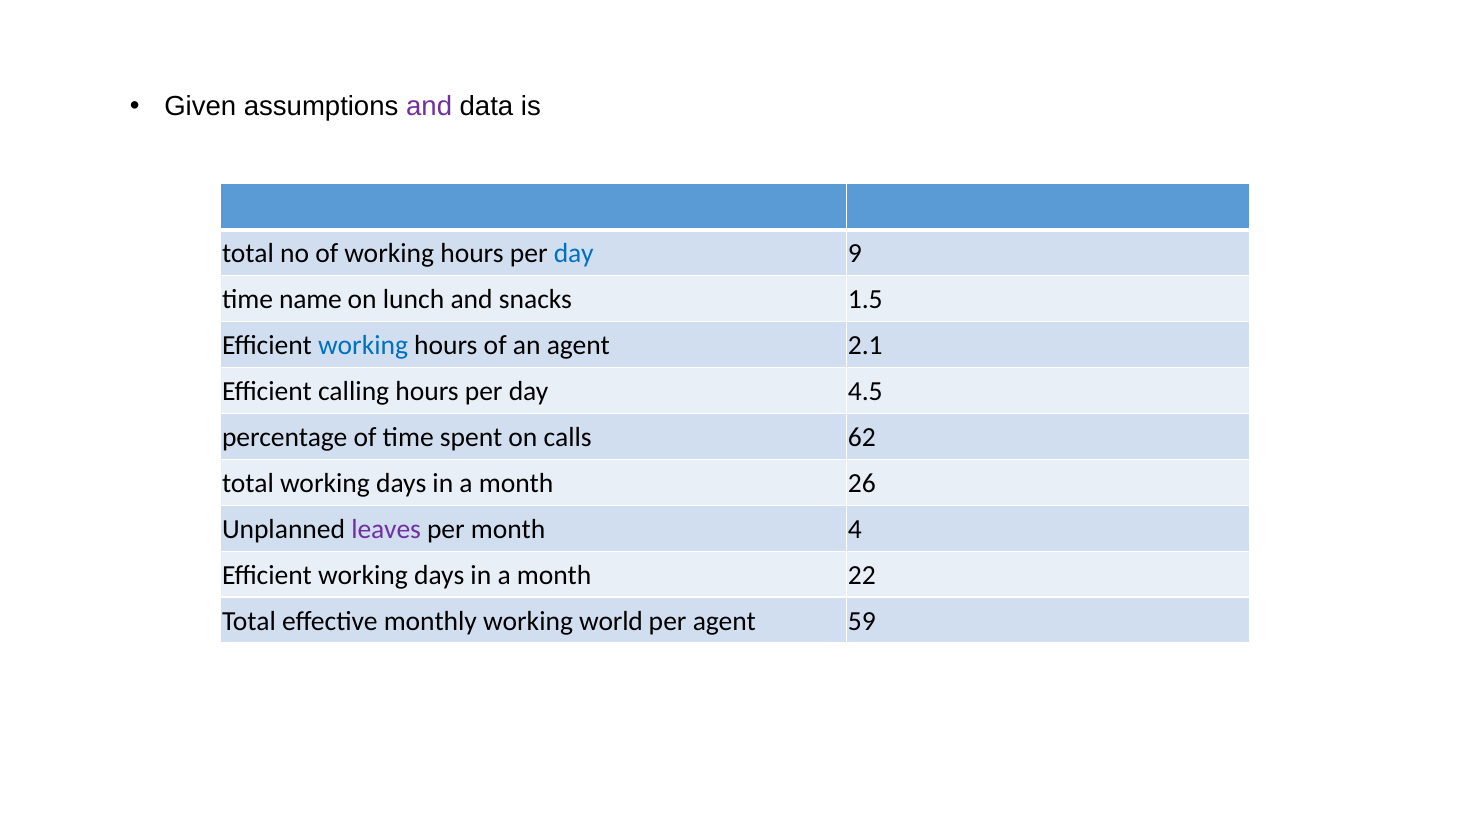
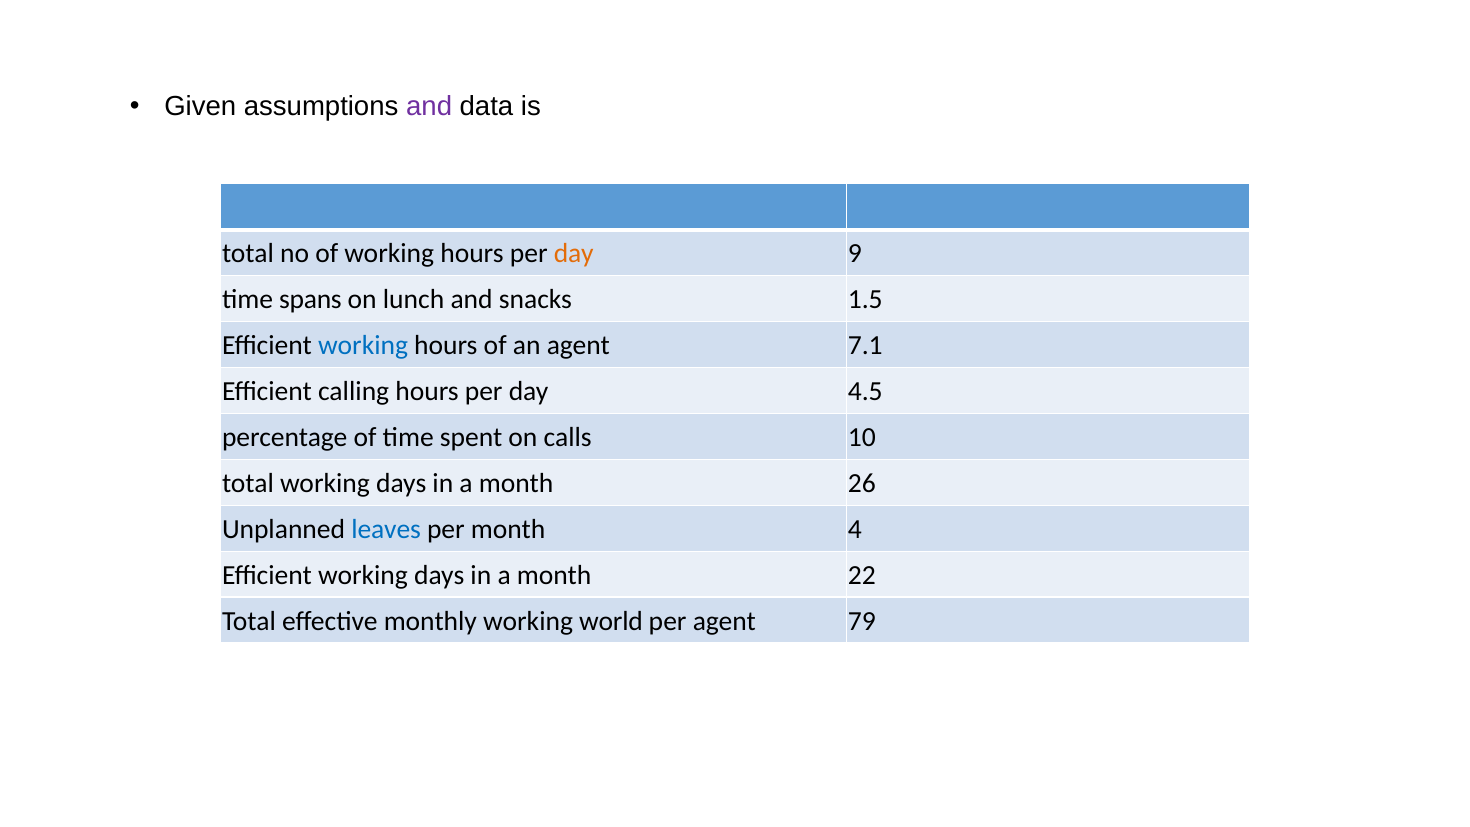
day colour: blue -> orange (574, 254)
name: name -> spans (310, 300)
2.1: 2.1 -> 7.1 (865, 345)
62: 62 -> 10 (862, 437)
leaves colour: purple -> blue (386, 529)
59: 59 -> 79 (862, 621)
